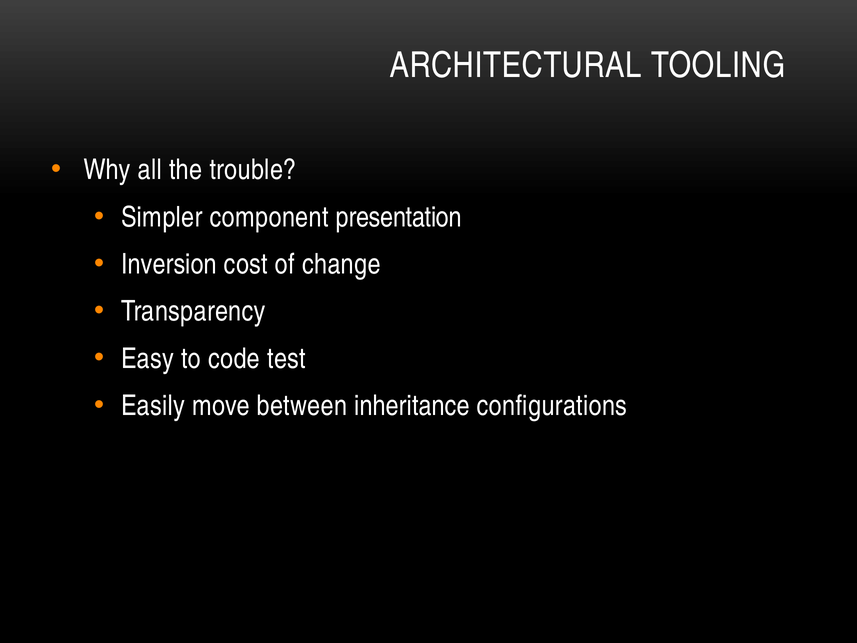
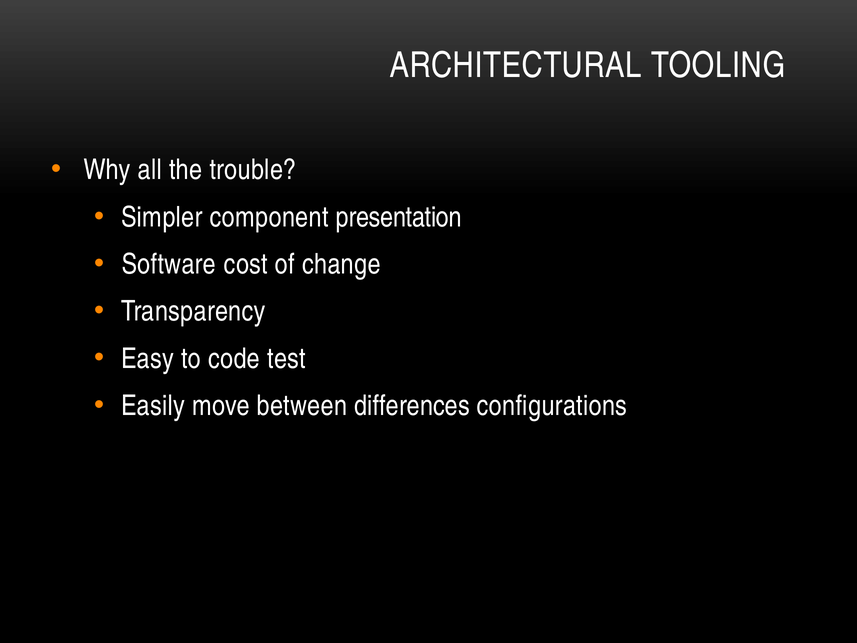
Inversion: Inversion -> Software (169, 264)
inheritance: inheritance -> differences (412, 406)
